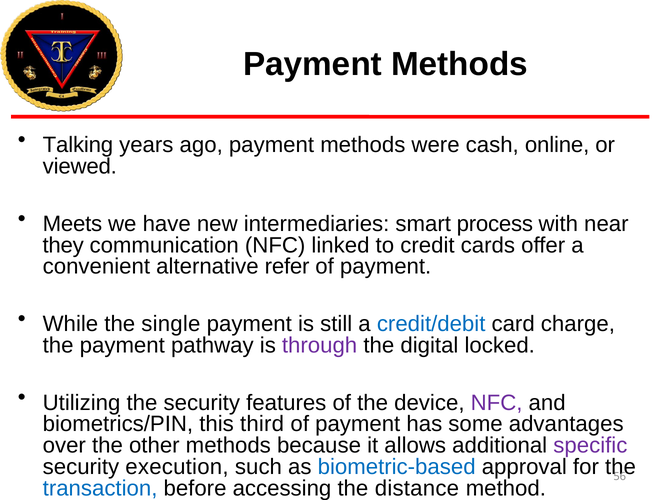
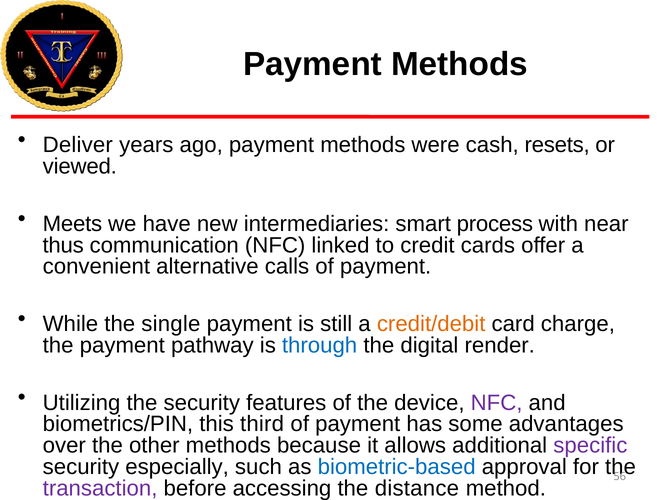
Talking: Talking -> Deliver (78, 145)
online: online -> resets (557, 145)
they: they -> thus (63, 245)
refer: refer -> calls (287, 266)
credit/debit colour: blue -> orange (431, 324)
through colour: purple -> blue (320, 345)
locked: locked -> render (500, 345)
execution: execution -> especially (177, 466)
transaction colour: blue -> purple (100, 488)
